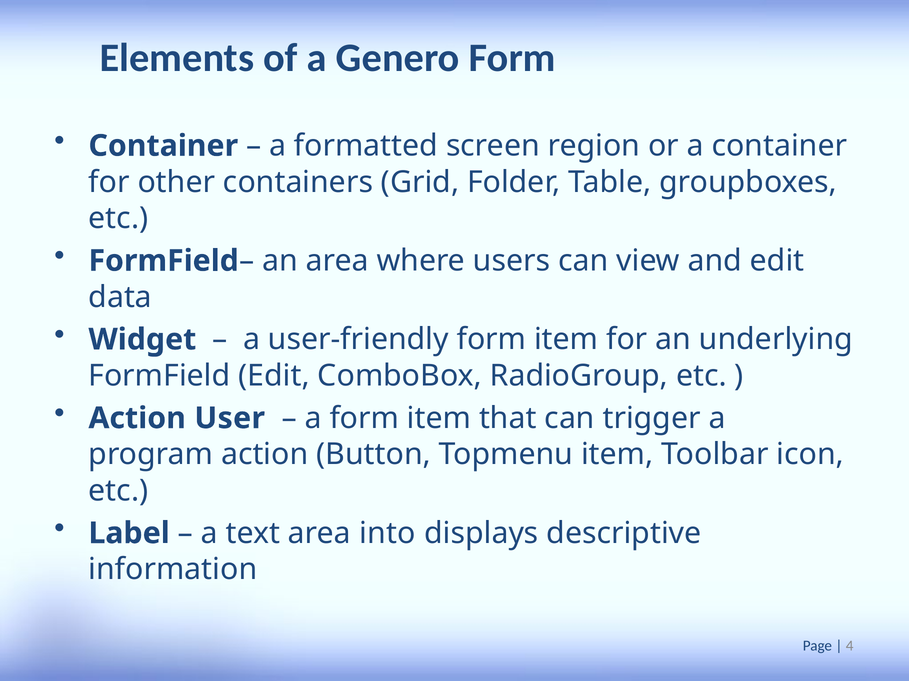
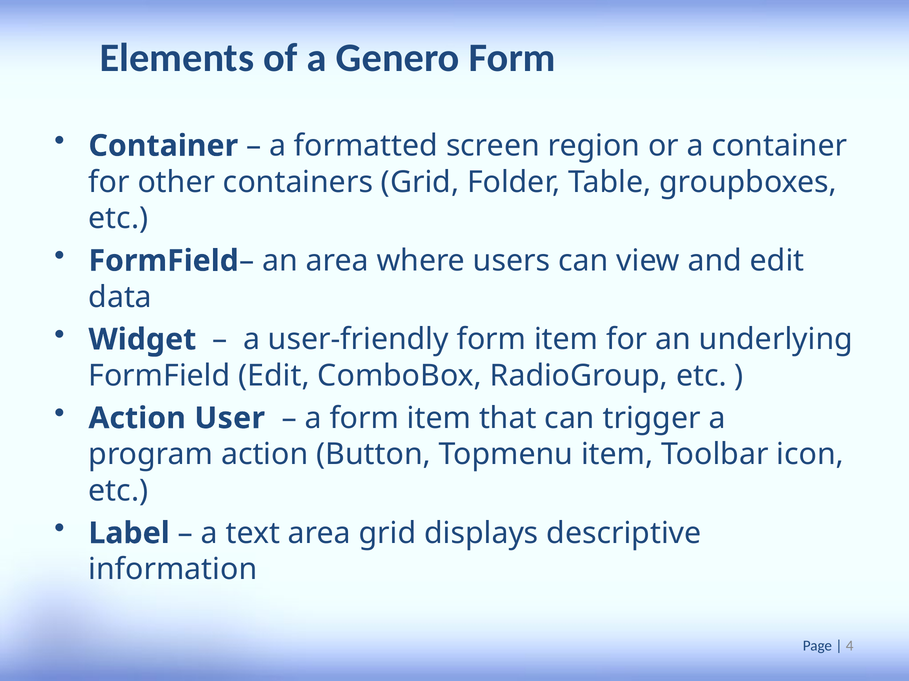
area into: into -> grid (388, 534)
